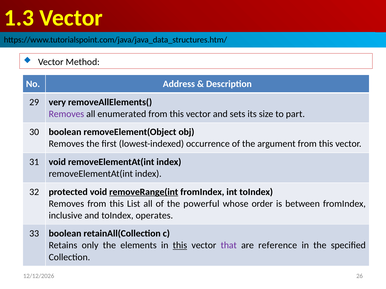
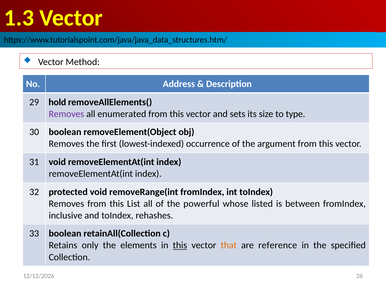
very: very -> hold (57, 102)
part: part -> type (295, 114)
removeRange(int underline: present -> none (144, 192)
order: order -> listed (262, 204)
operates: operates -> rehashes (154, 216)
that colour: purple -> orange (229, 246)
